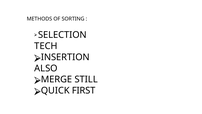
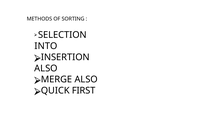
TECH: TECH -> INTO (46, 46)
STILL: STILL -> ALSO (86, 79)
